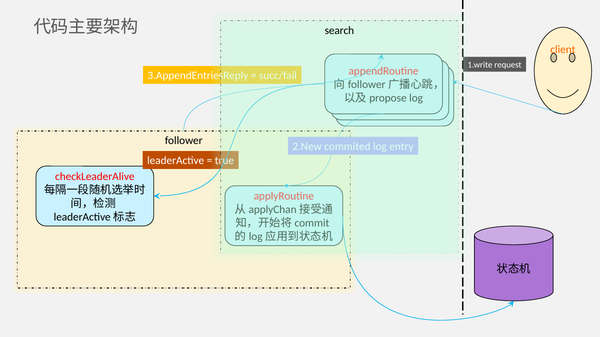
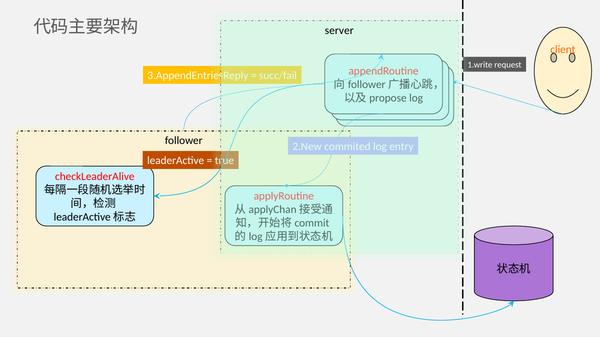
search: search -> server (339, 31)
